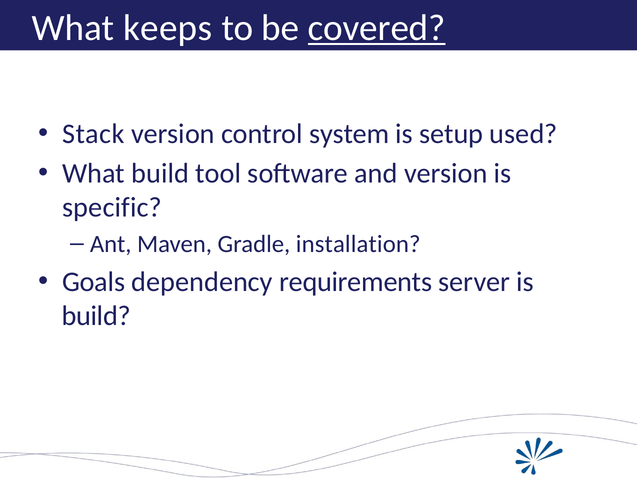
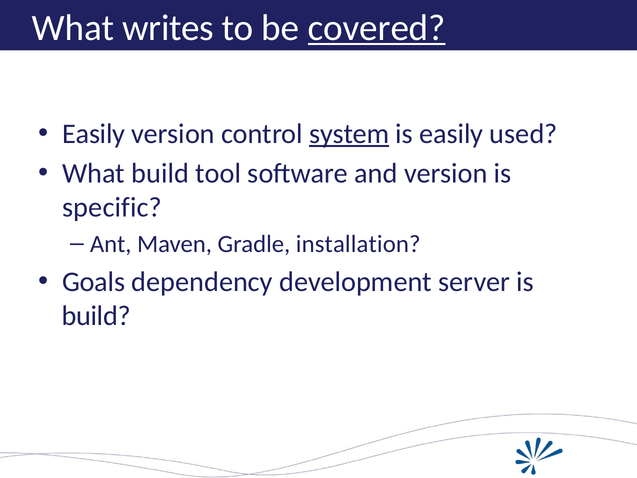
keeps: keeps -> writes (168, 28)
Stack: Stack -> Easily (94, 134)
system underline: none -> present (349, 134)
is setup: setup -> easily (451, 134)
requirements: requirements -> development (356, 282)
